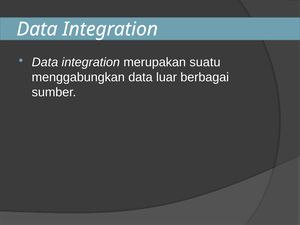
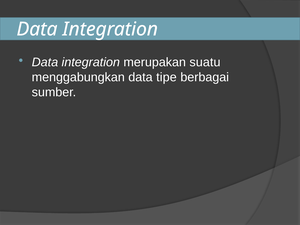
luar: luar -> tipe (166, 77)
